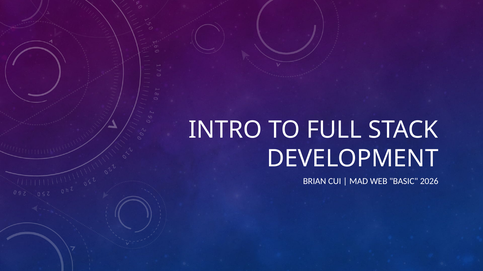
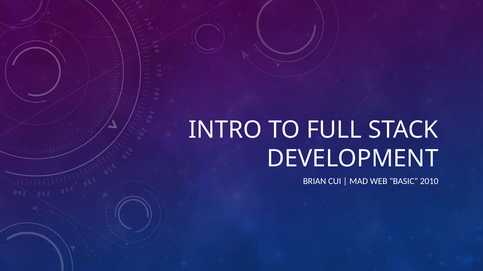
2026: 2026 -> 2010 (429, 182)
